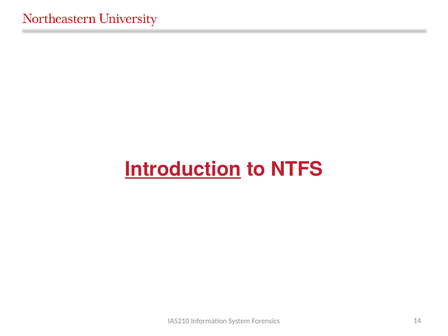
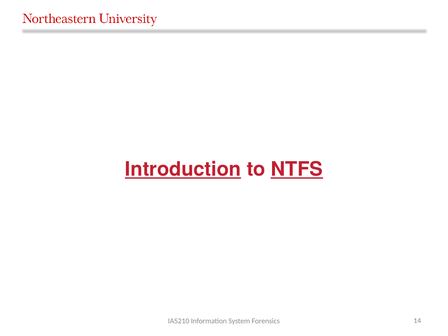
NTFS underline: none -> present (297, 169)
